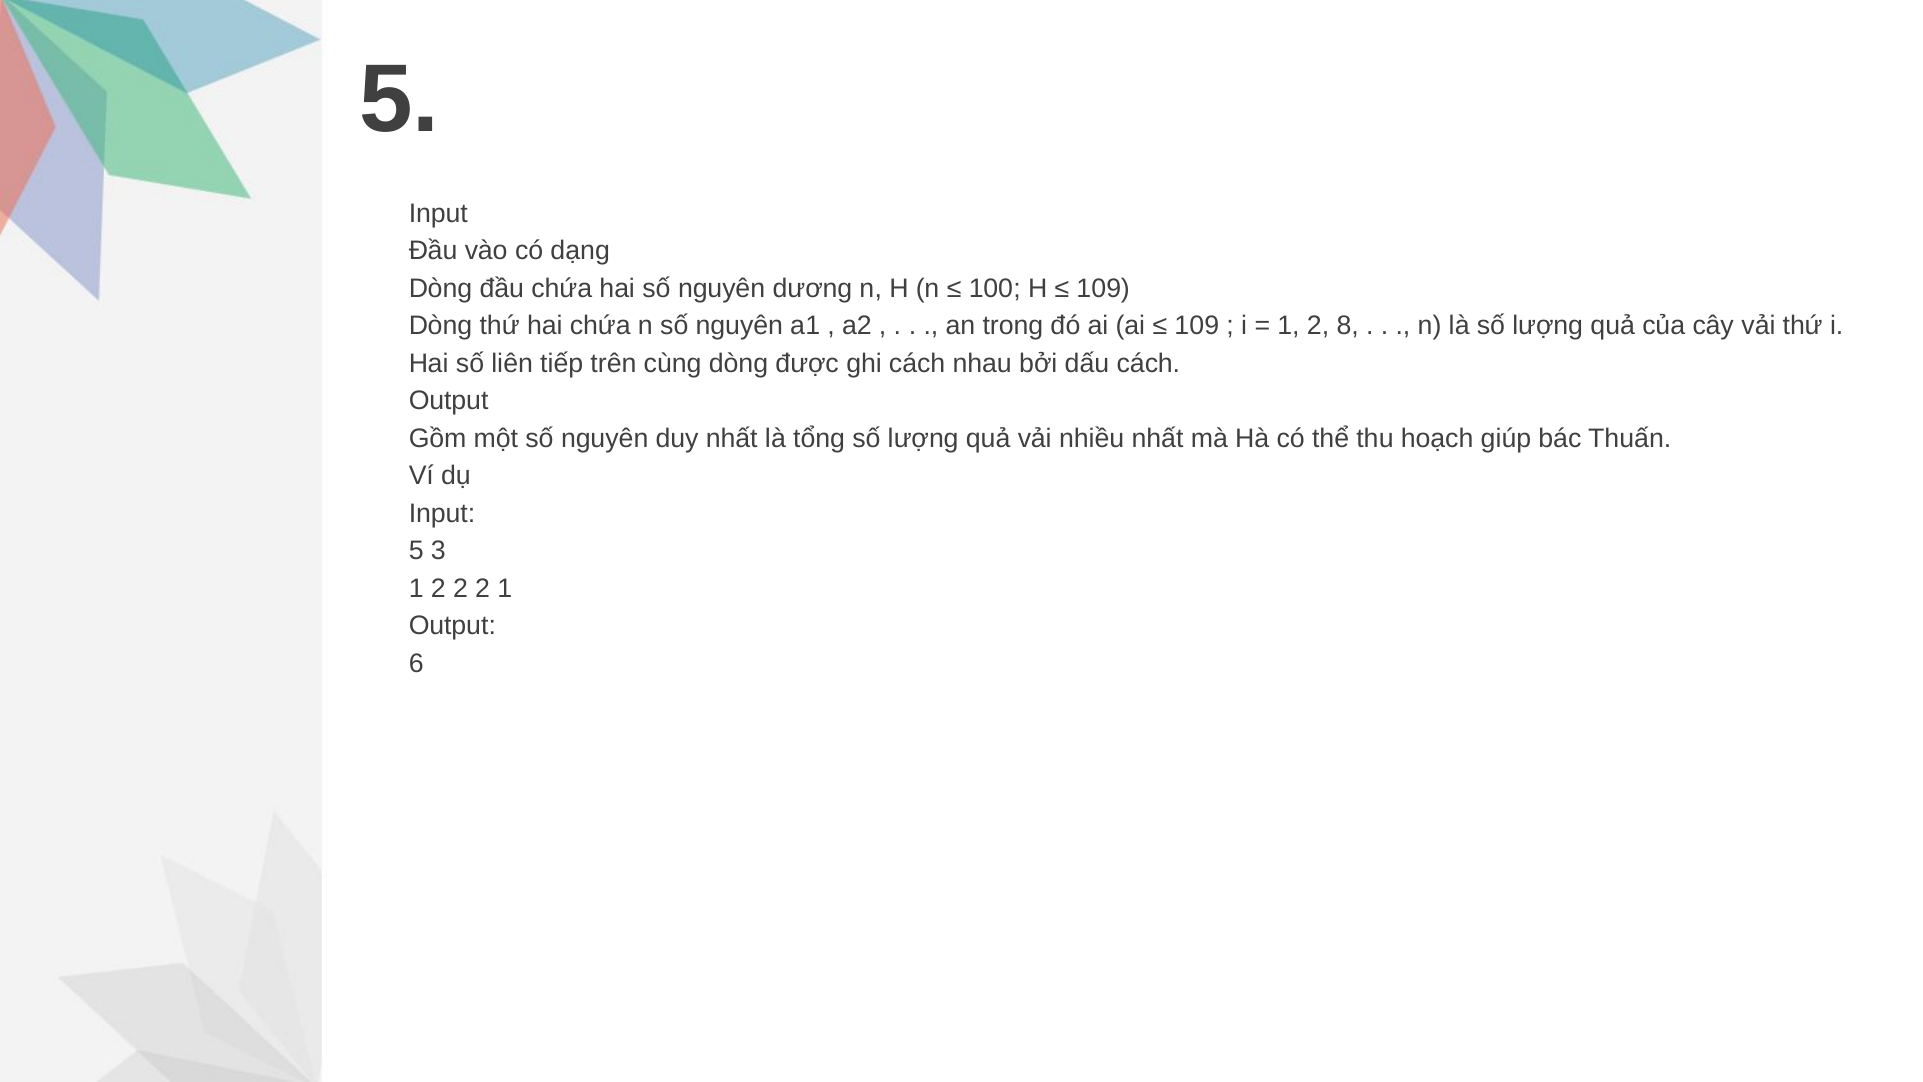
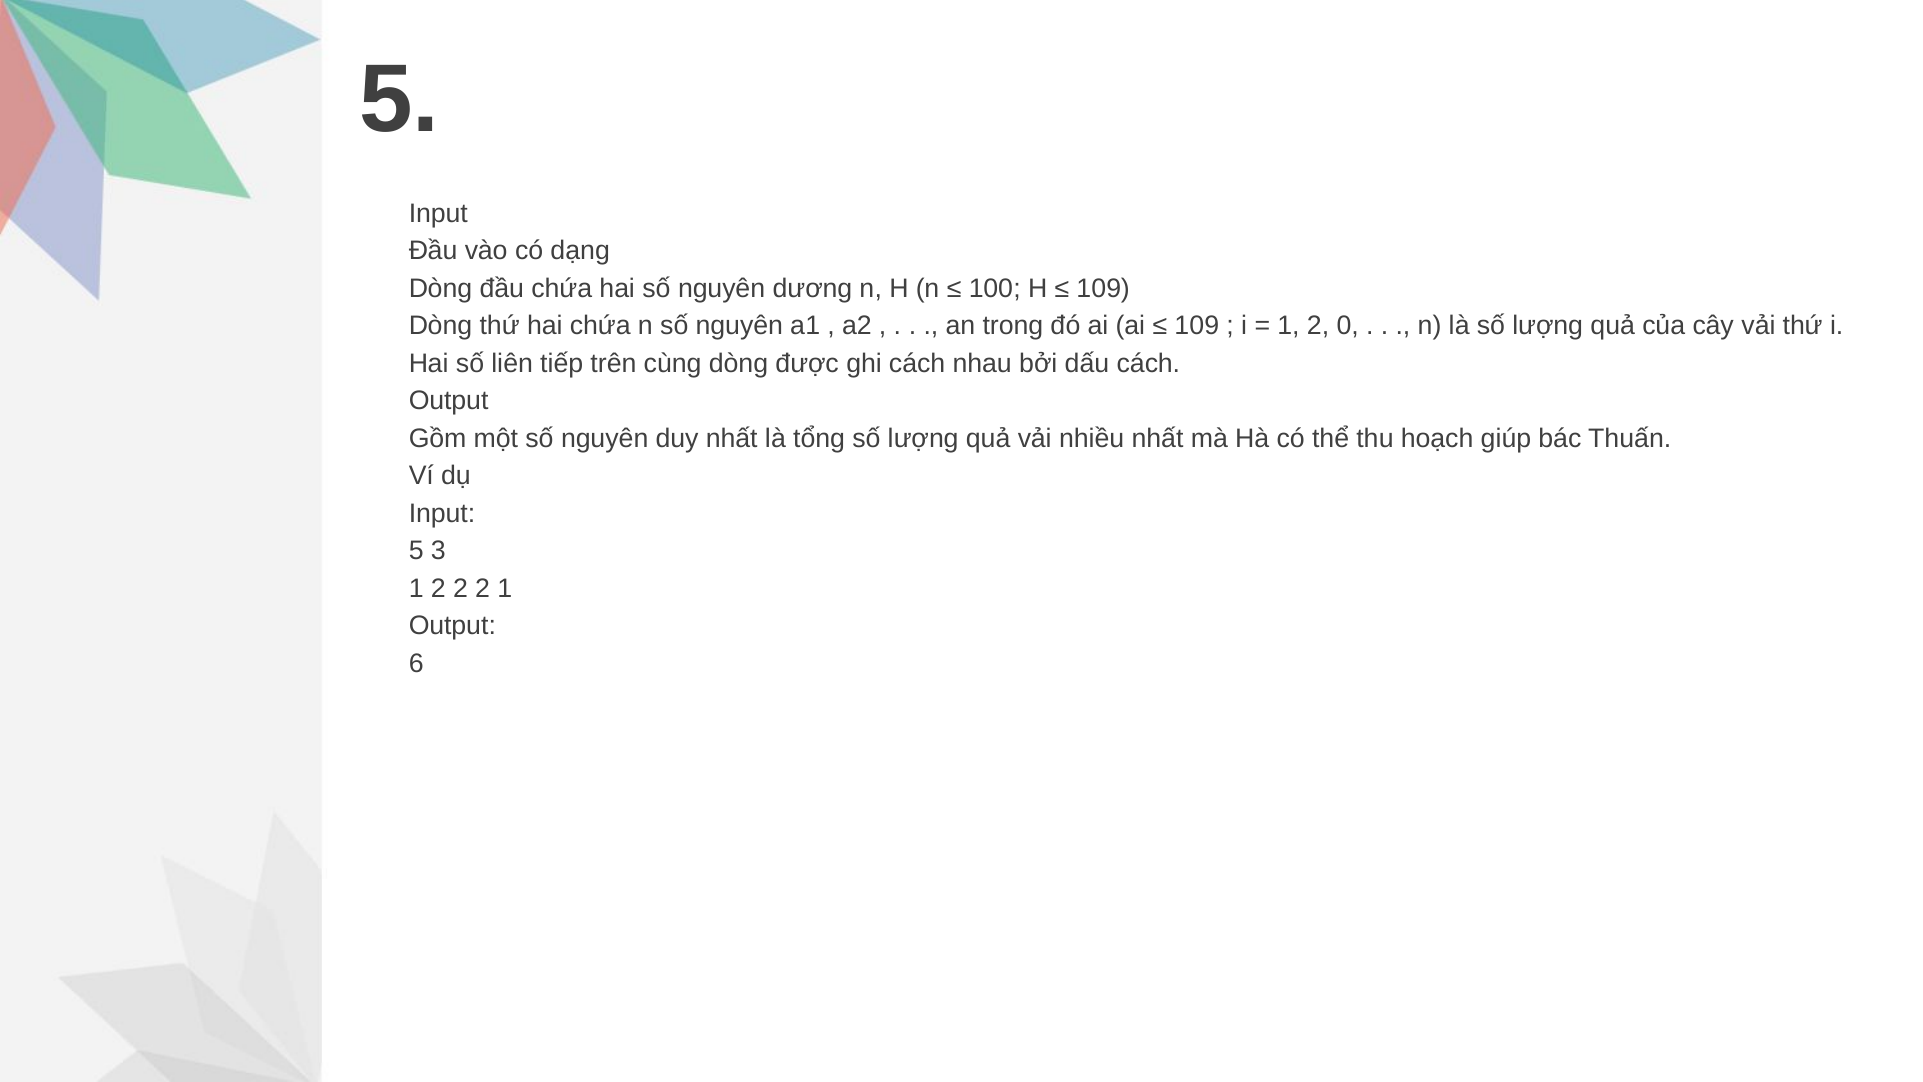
8: 8 -> 0 (1348, 326)
